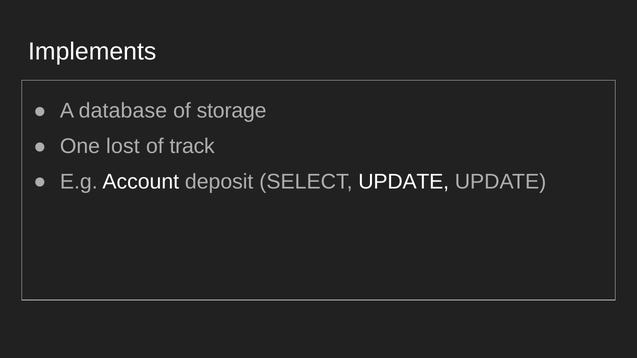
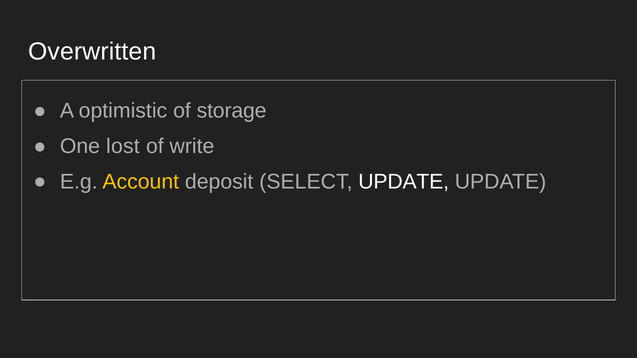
Implements: Implements -> Overwritten (92, 52)
database: database -> optimistic (123, 111)
track: track -> write (192, 146)
Account colour: white -> yellow (141, 182)
